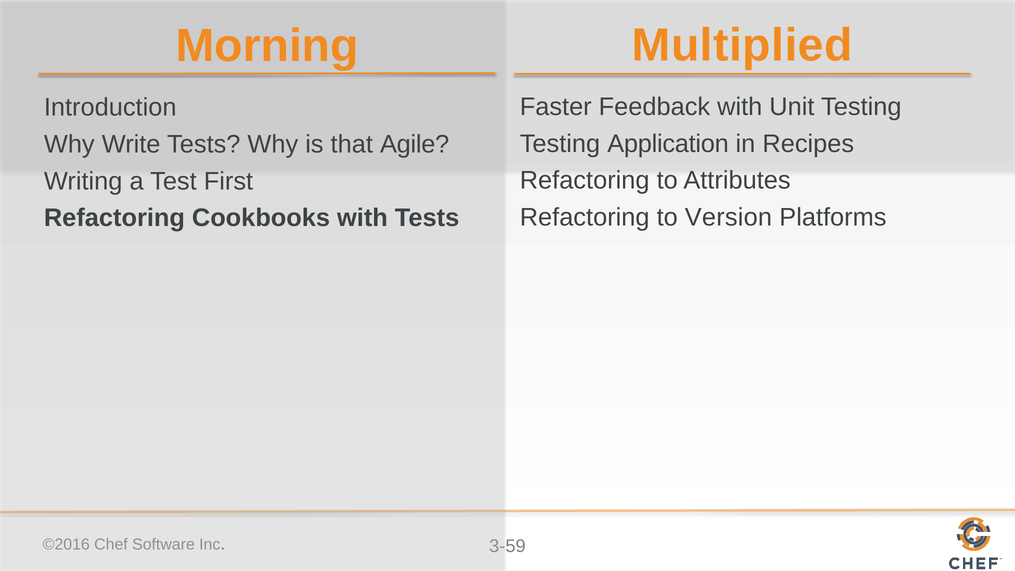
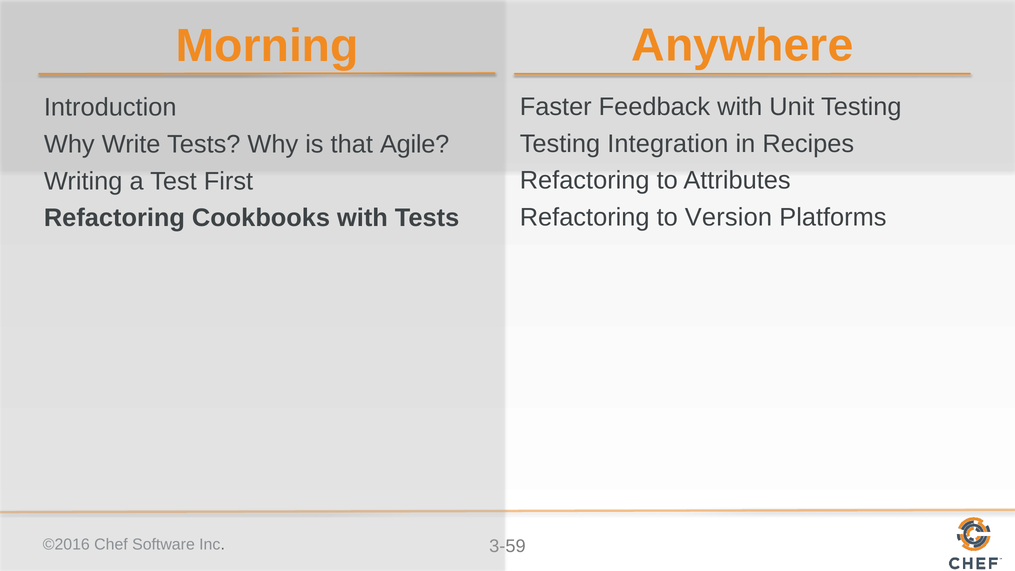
Multiplied: Multiplied -> Anywhere (742, 46)
Application: Application -> Integration (668, 144)
